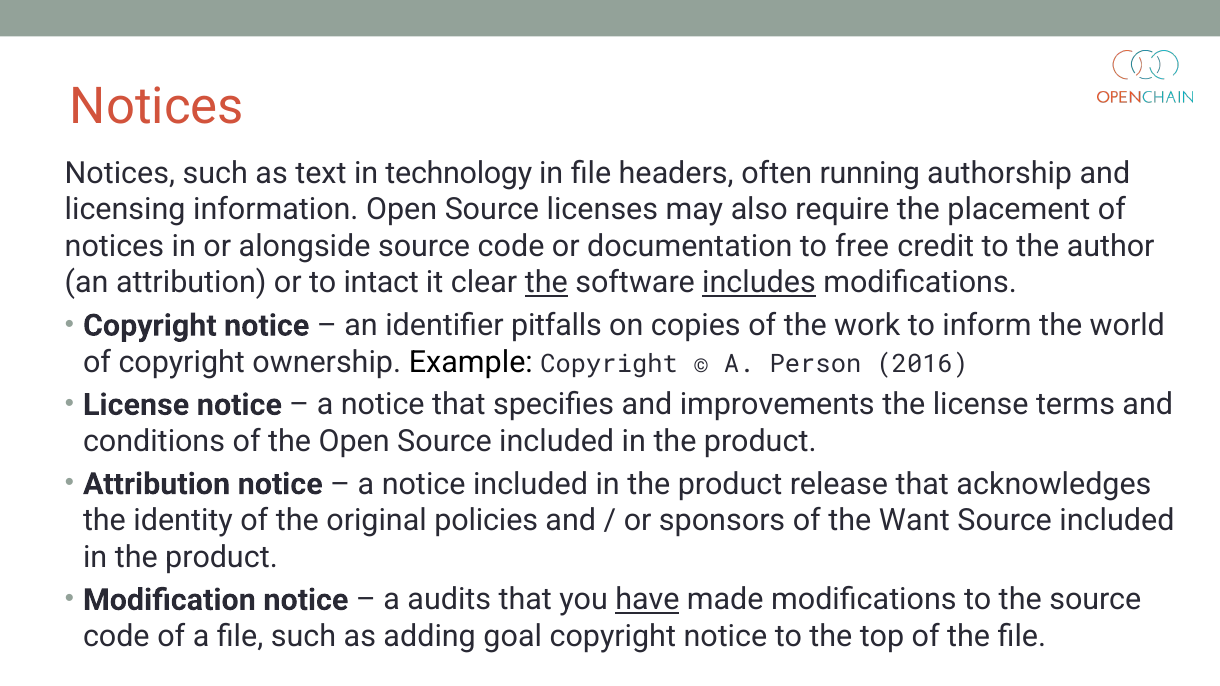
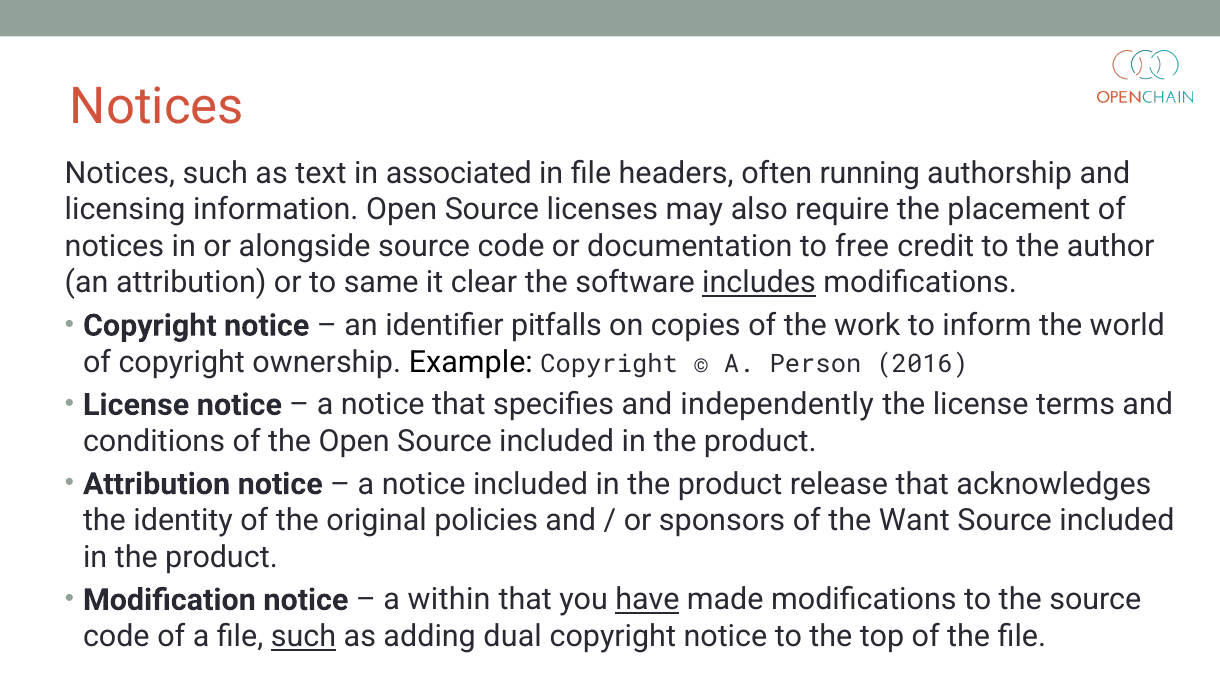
technology: technology -> associated (459, 173)
intact: intact -> same (381, 283)
the underline: present -> none (546, 283)
improvements: improvements -> independently (777, 405)
audits: audits -> within (449, 600)
such underline: none -> present (303, 637)
goal: goal -> dual (513, 637)
